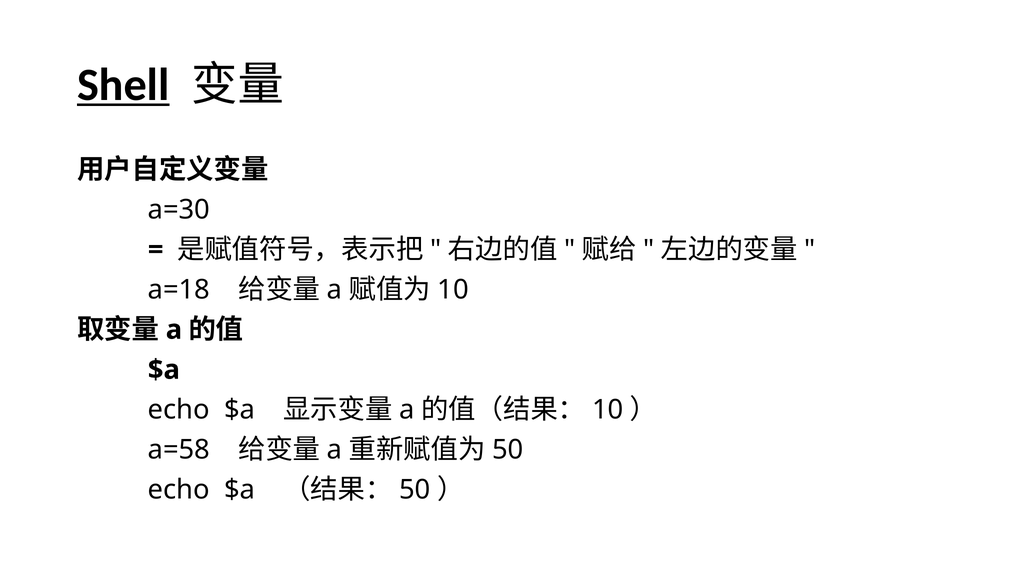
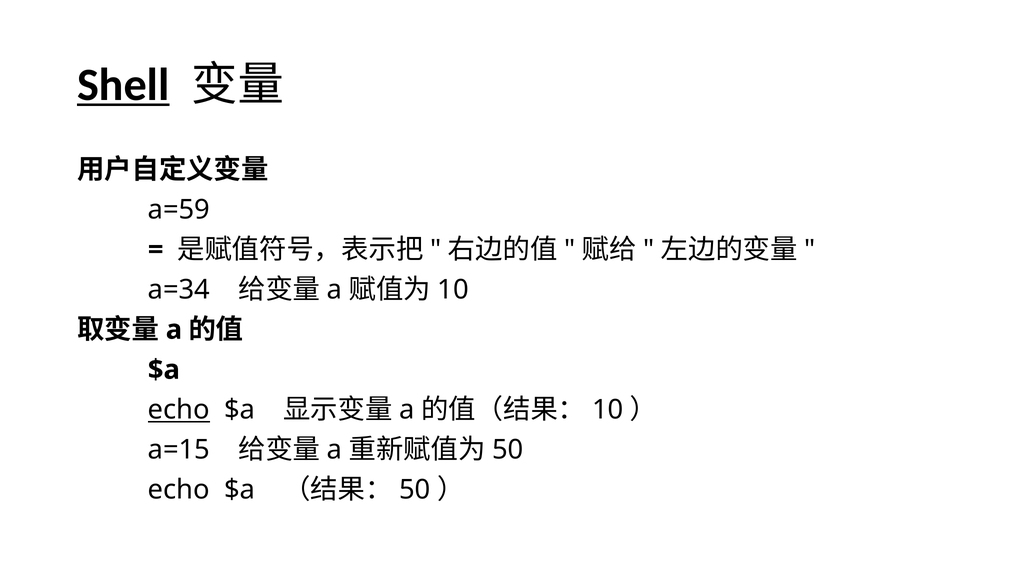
a=30: a=30 -> a=59 (179, 210)
a=18: a=18 -> a=34 (179, 290)
echo underline: none -> present (179, 410)
a=58: a=58 -> a=15 (179, 450)
